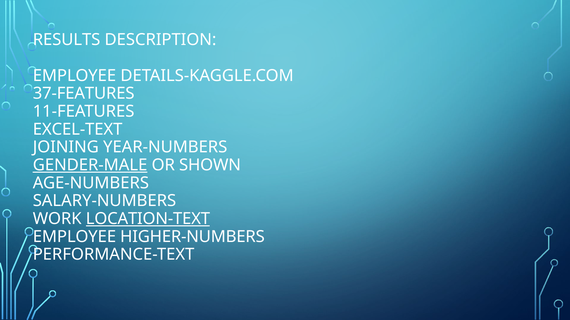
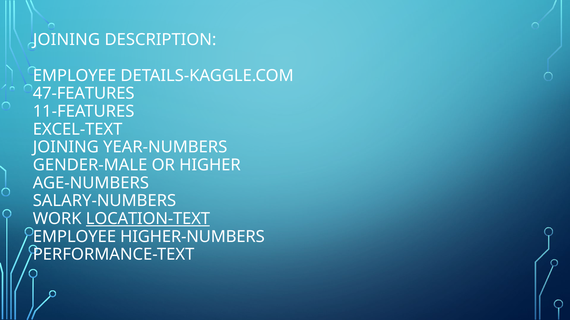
RESULTS: RESULTS -> JOINING (66, 40)
37-FEATURES: 37-FEATURES -> 47-FEATURES (84, 94)
GENDER-MALE underline: present -> none (90, 165)
SHOWN: SHOWN -> HIGHER (210, 165)
